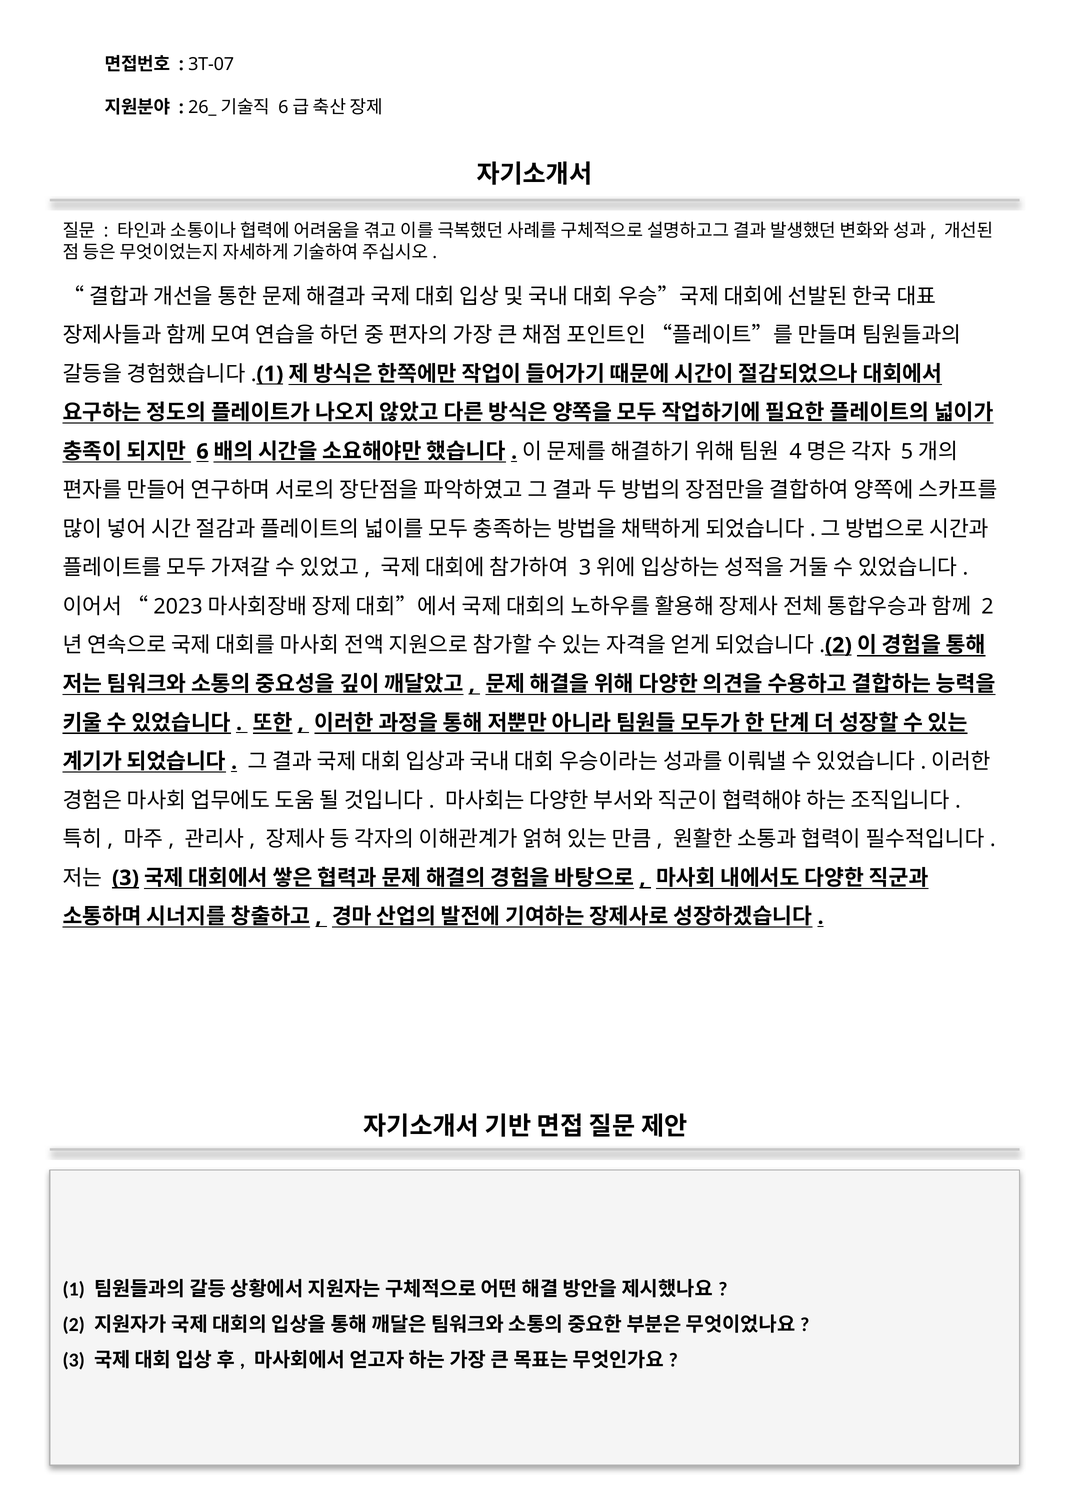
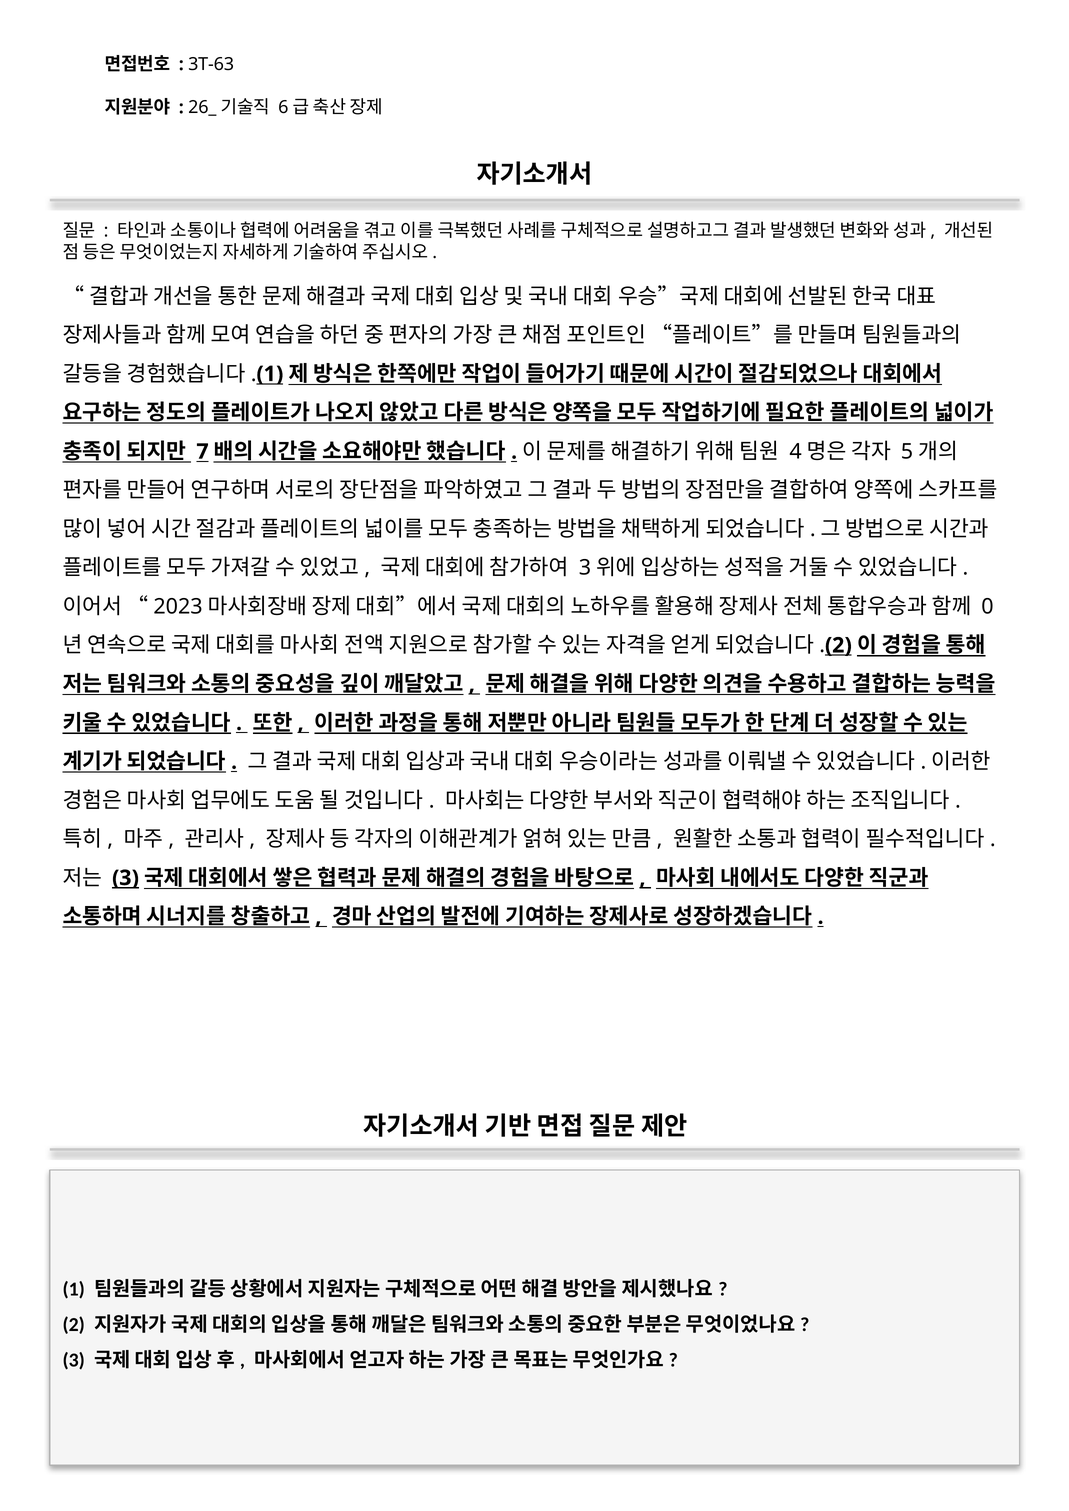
3T-07: 3T-07 -> 3T-63 (211, 64)
6: 6 -> 7 (202, 452)
2: 2 -> 0 (988, 607)
